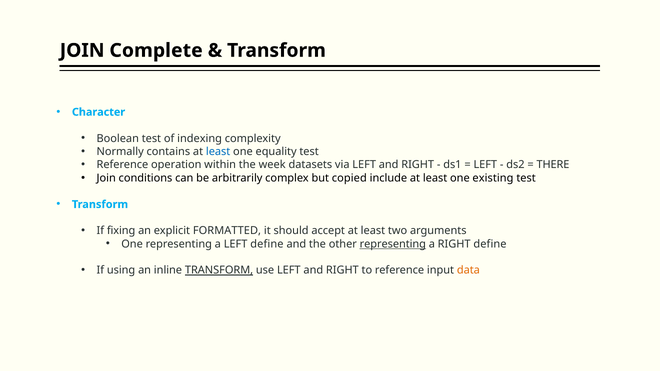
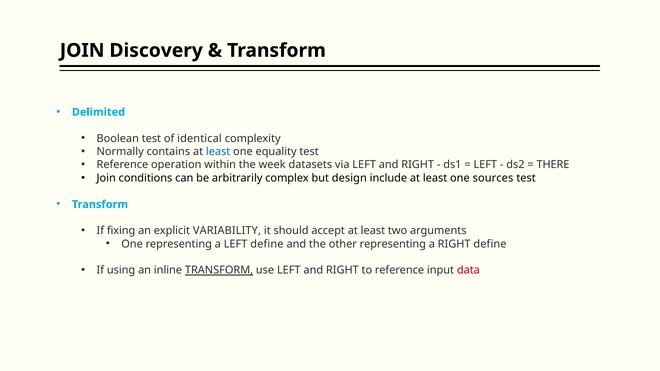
Complete: Complete -> Discovery (156, 51)
Character: Character -> Delimited (98, 112)
indexing: indexing -> identical (200, 139)
copied: copied -> design (349, 178)
existing: existing -> sources (493, 178)
FORMATTED: FORMATTED -> VARIABILITY (227, 231)
representing underline: present -> none (393, 244)
data colour: orange -> red (468, 270)
